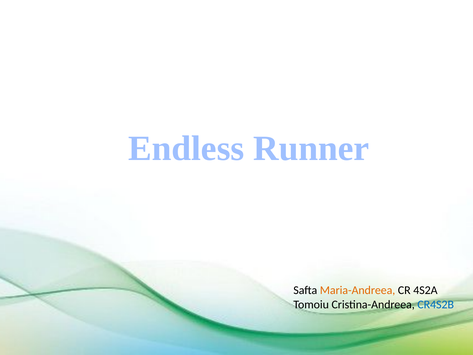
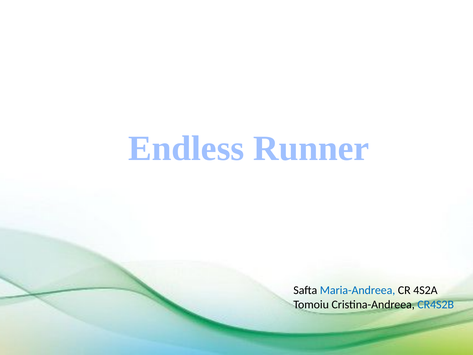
Maria-Andreea colour: orange -> blue (358, 290)
